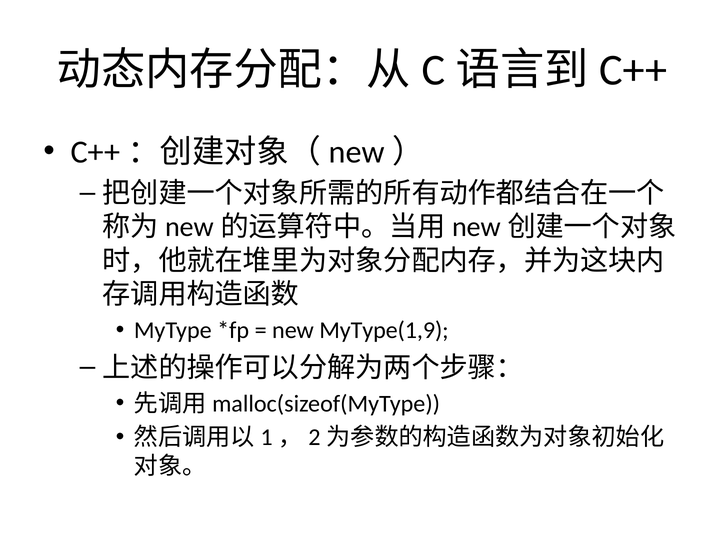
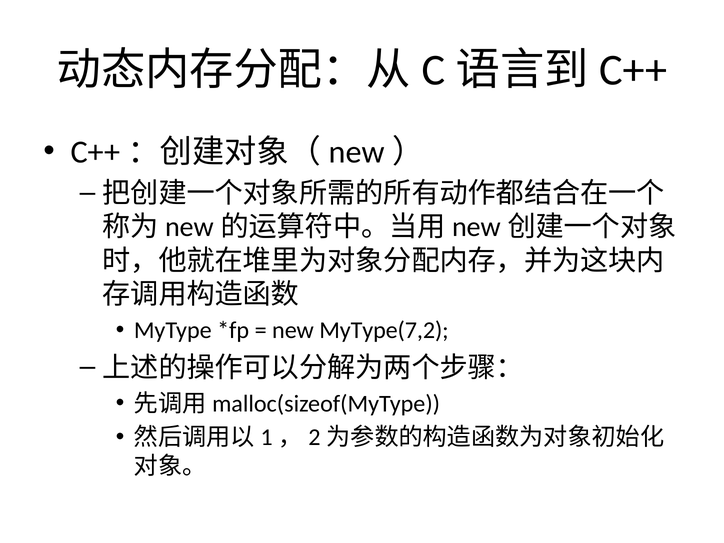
MyType(1,9: MyType(1,9 -> MyType(7,2 (384, 330)
